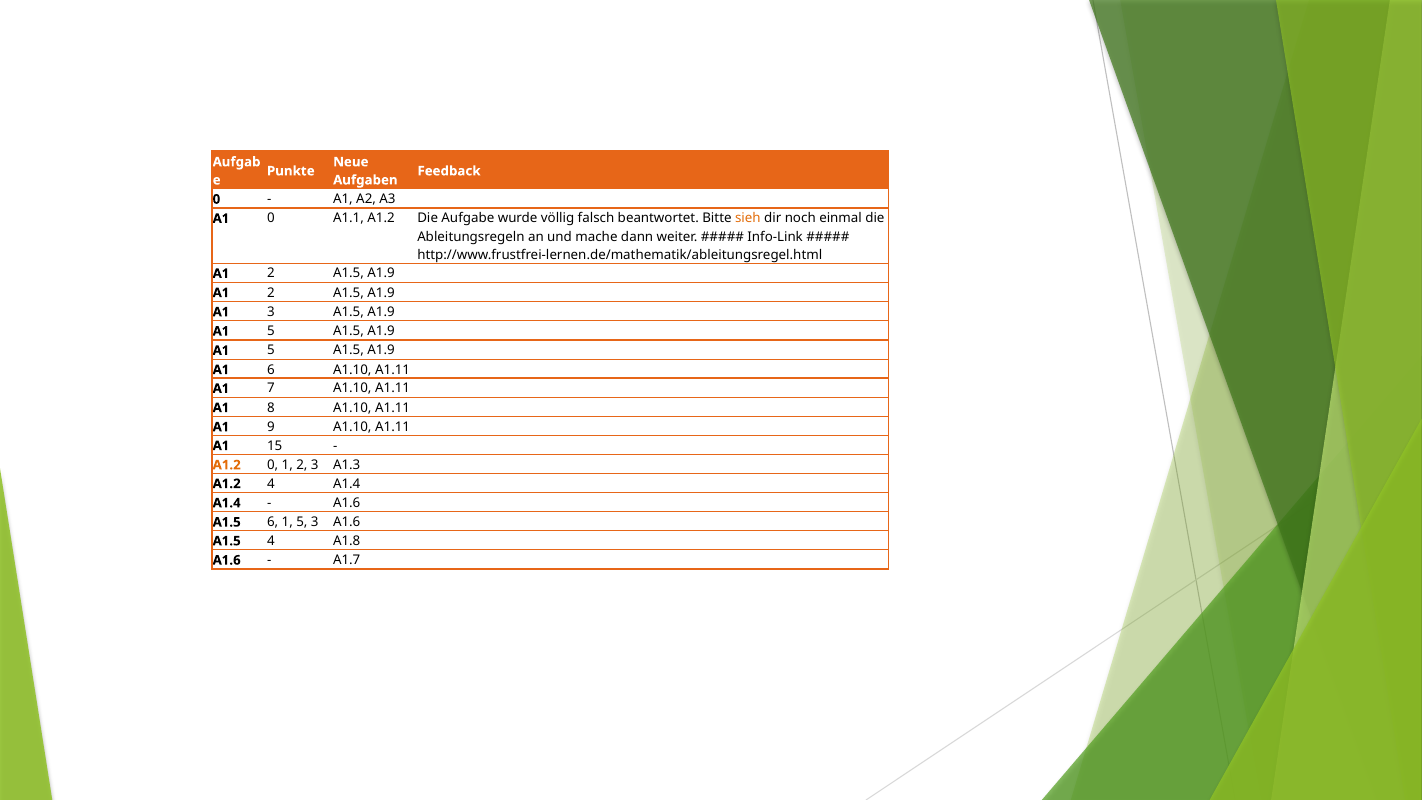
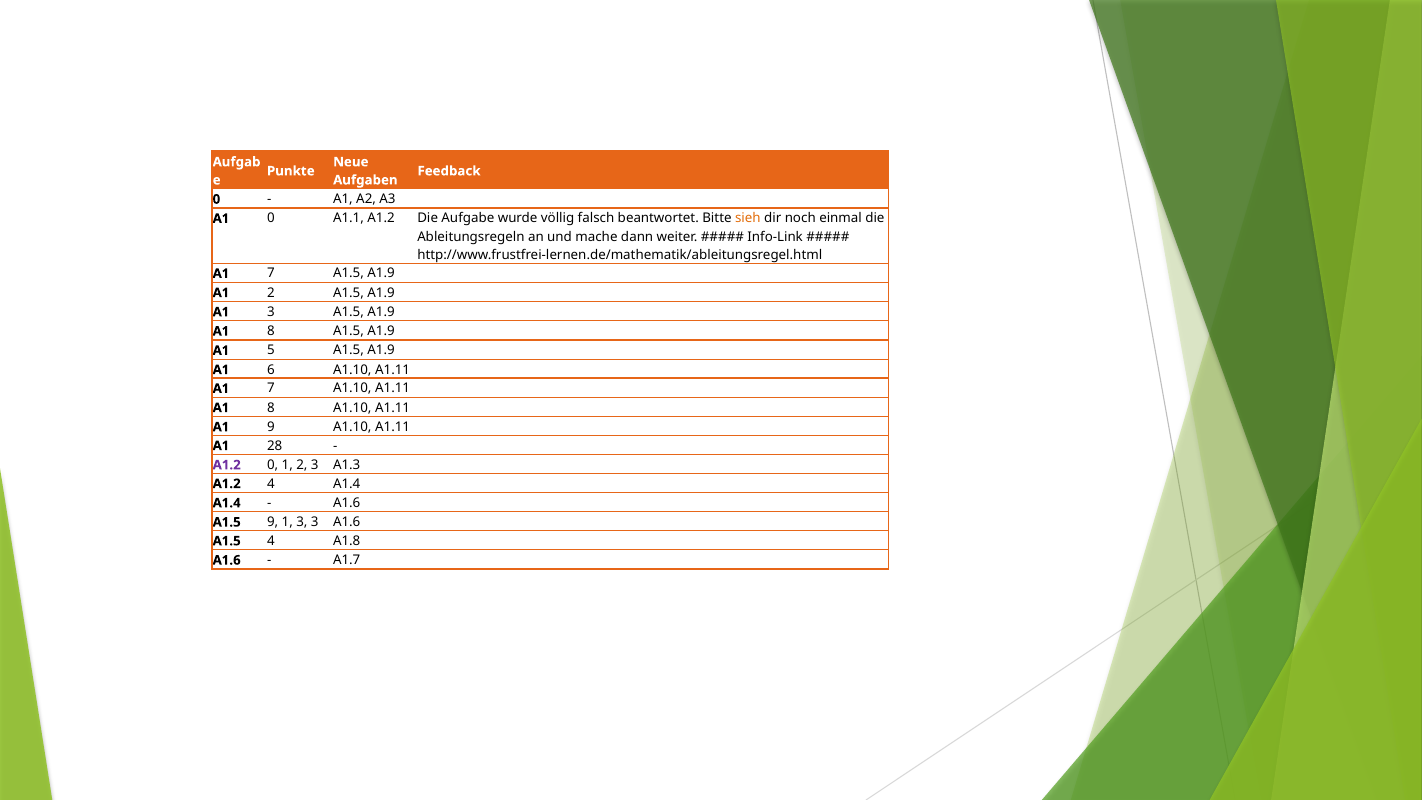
2: 2 -> 7 (271, 274)
5: 5 -> 8 (271, 331)
15: 15 -> 28 (275, 446)
A1.2 colour: orange -> purple (227, 465)
A1.5 6: 6 -> 9 (273, 522)
1 5: 5 -> 3 (302, 522)
